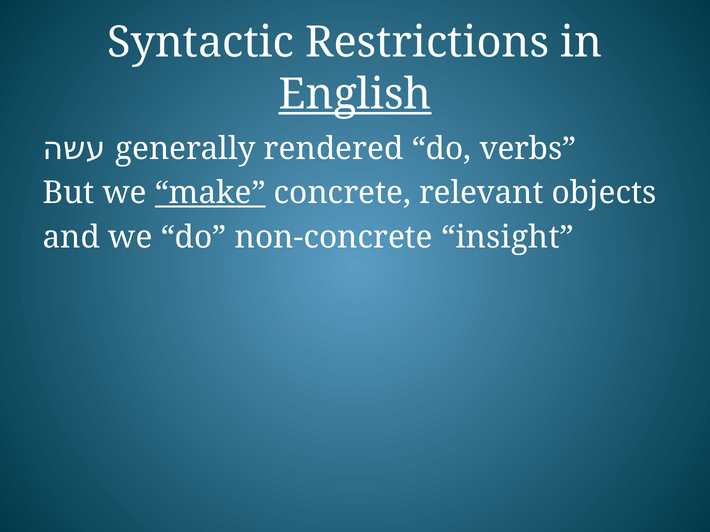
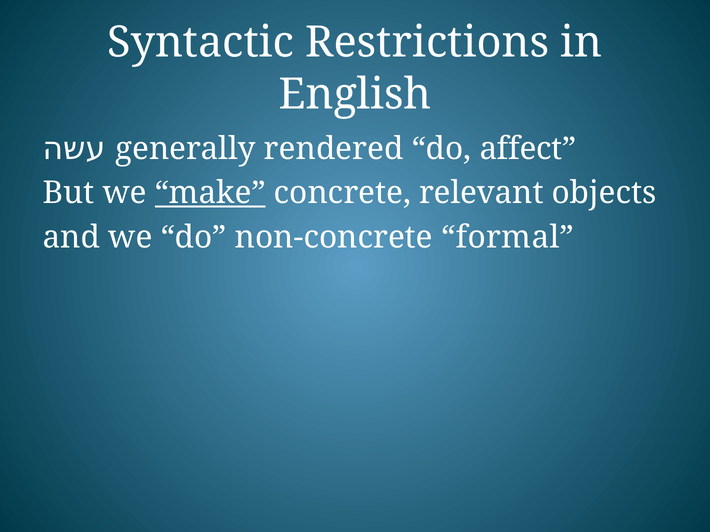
English underline: present -> none (355, 95)
verbs: verbs -> affect (528, 149)
insight: insight -> formal (508, 237)
